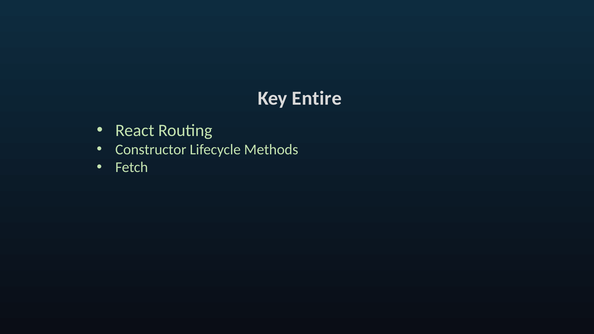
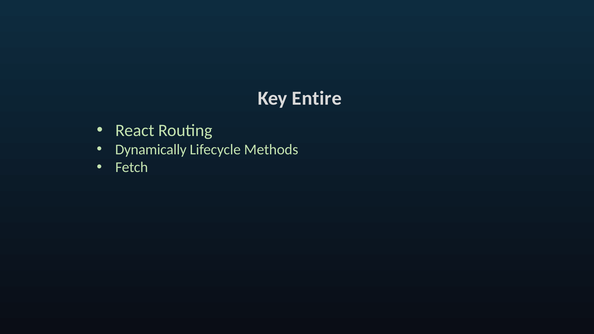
Constructor: Constructor -> Dynamically (151, 150)
